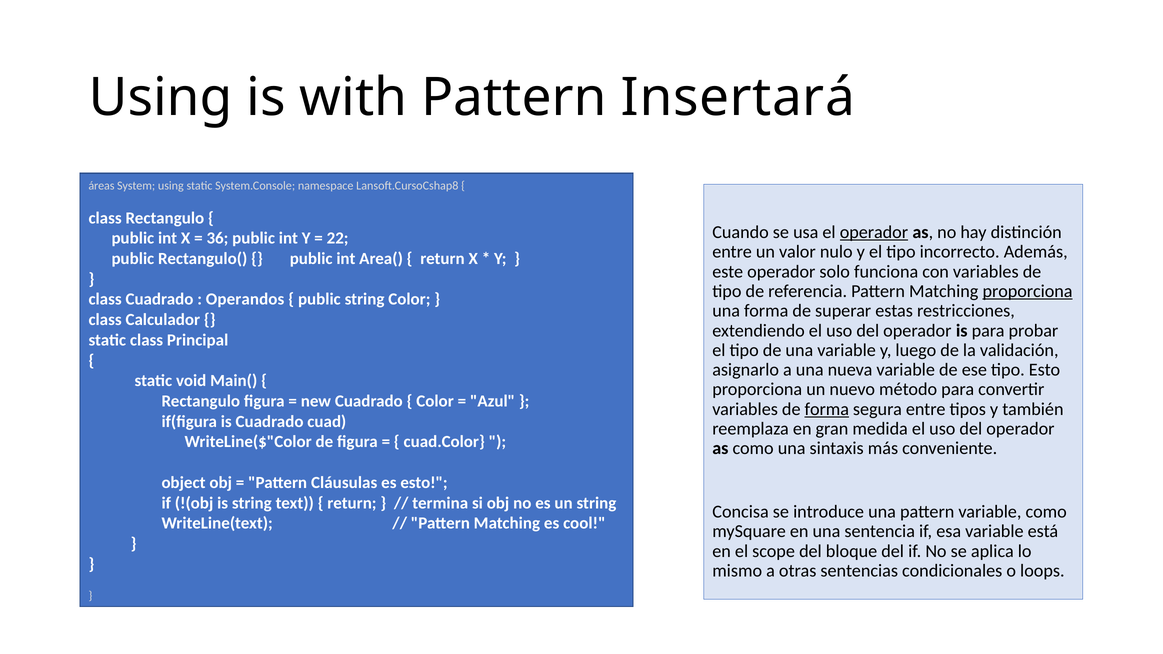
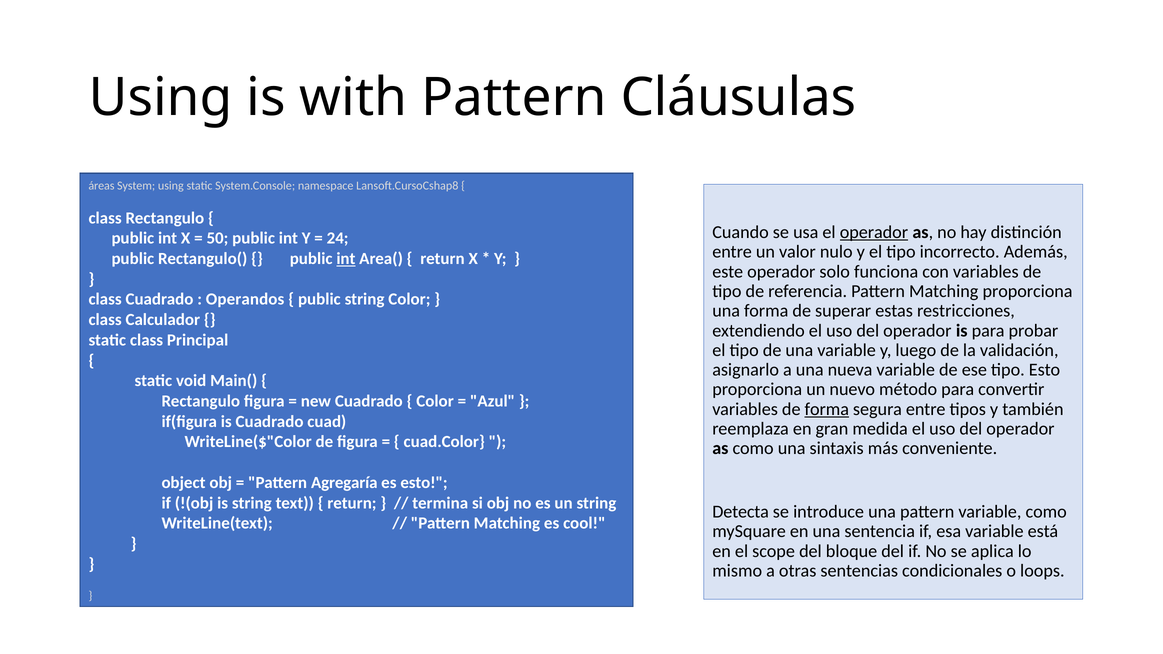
Insertará: Insertará -> Cláusulas (738, 98)
36: 36 -> 50 (217, 238)
22: 22 -> 24 (338, 238)
int underline: none -> present (346, 259)
proporciona underline: present -> none (1027, 291)
Cláusulas: Cláusulas -> Agregaría (344, 483)
Concisa: Concisa -> Detecta (741, 512)
